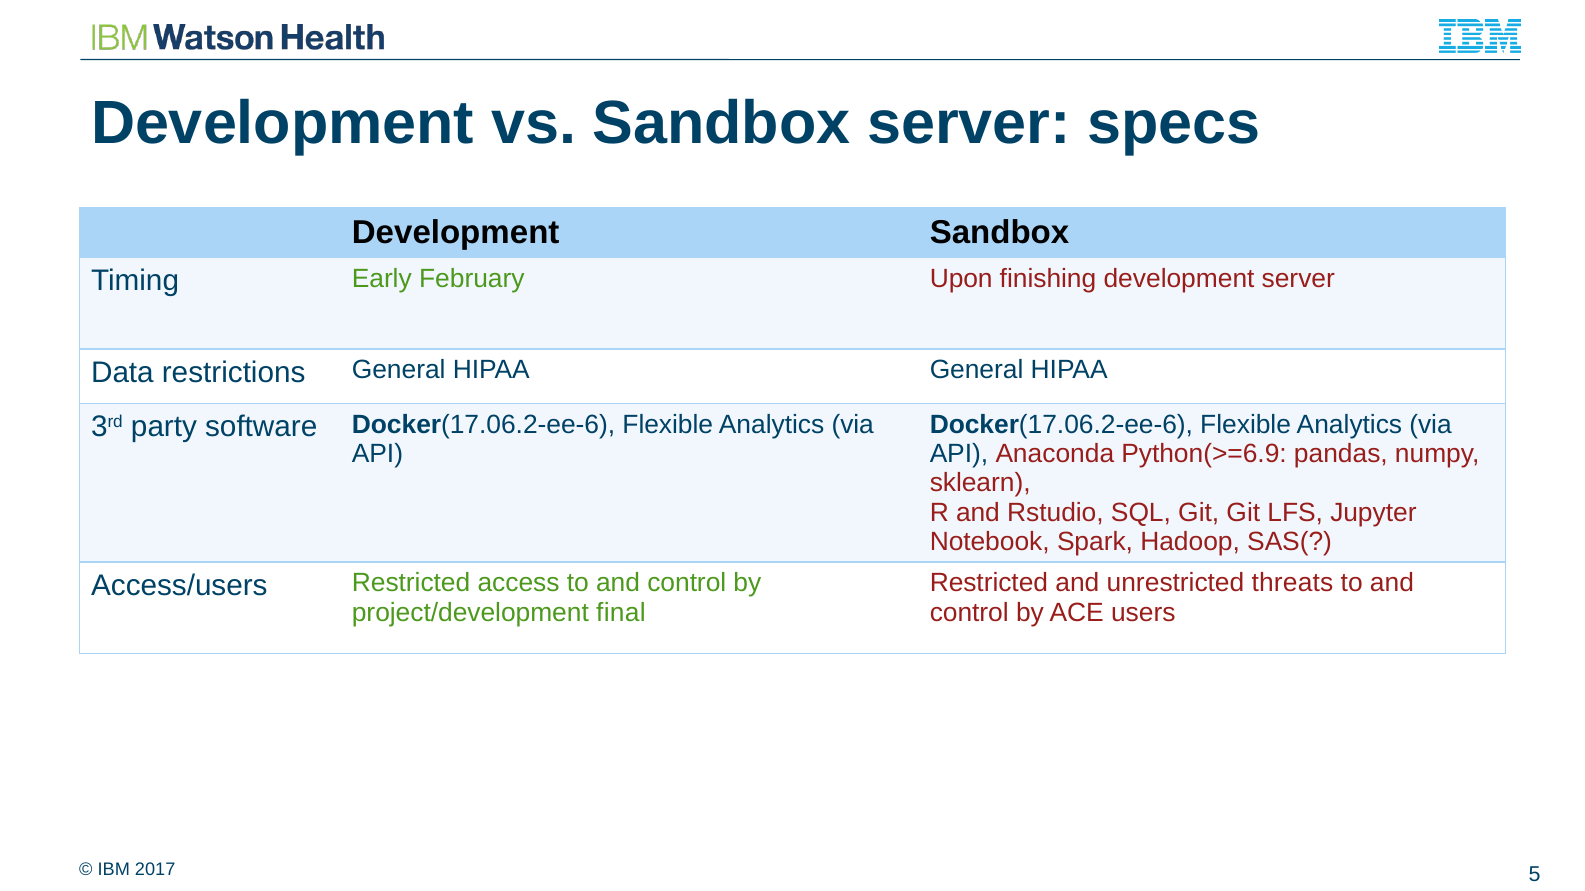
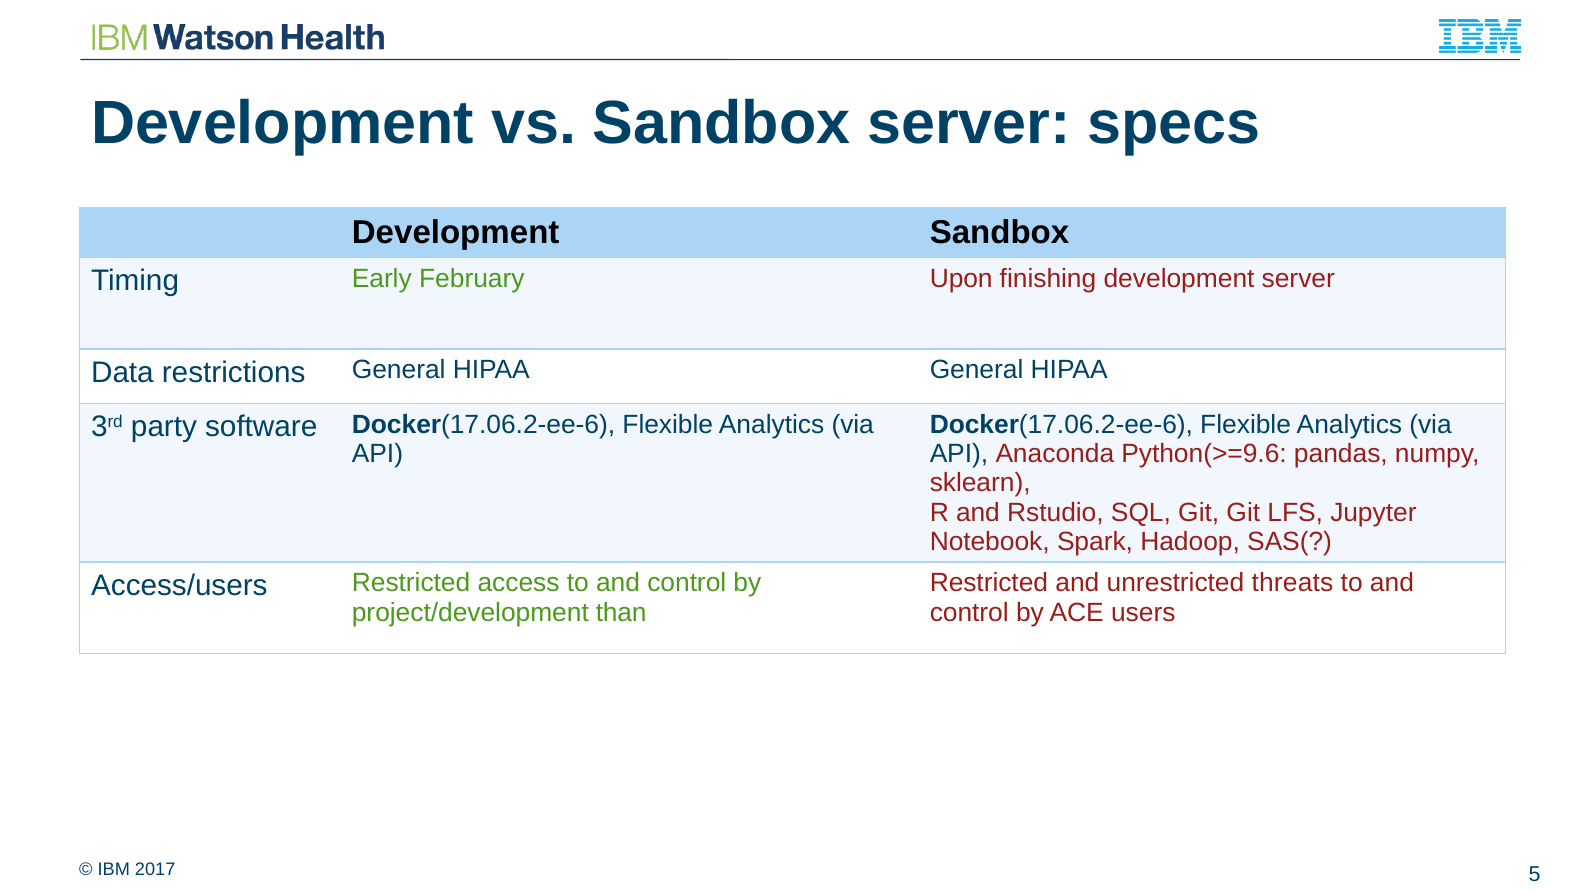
Python(>=6.9: Python(>=6.9 -> Python(>=9.6 (1204, 454)
final: final -> than (621, 613)
